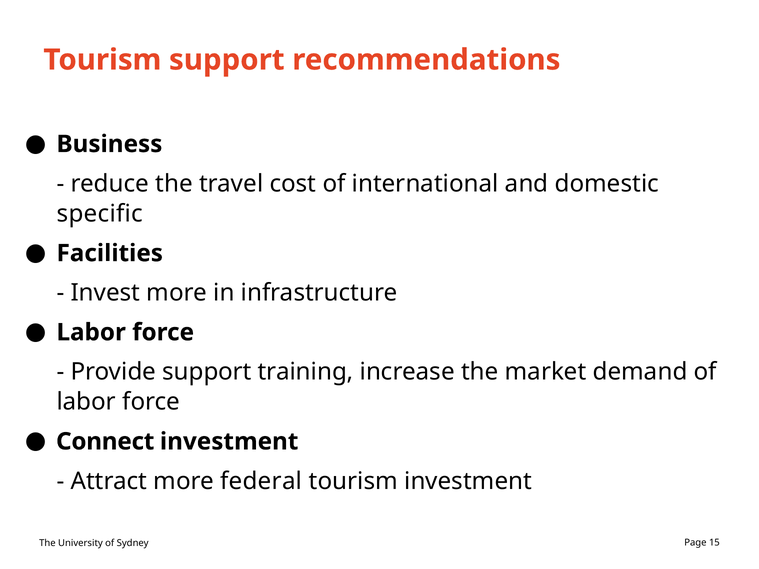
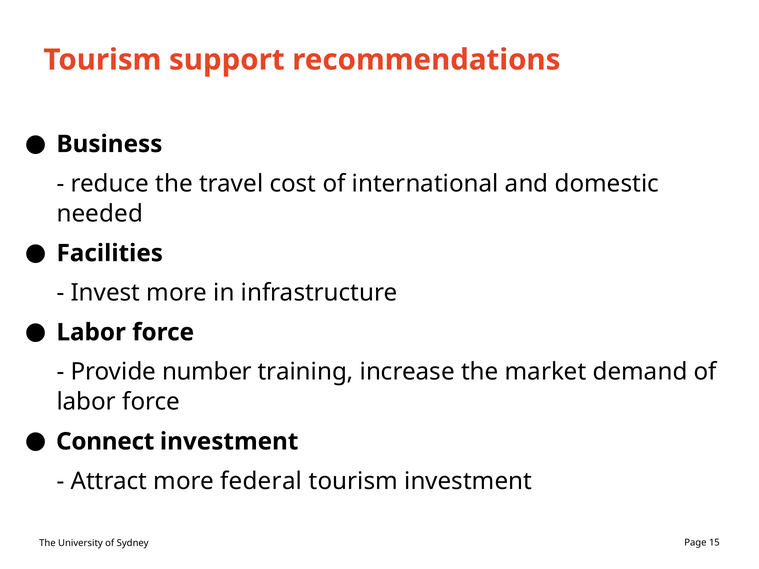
specific: specific -> needed (100, 214)
Provide support: support -> number (207, 372)
